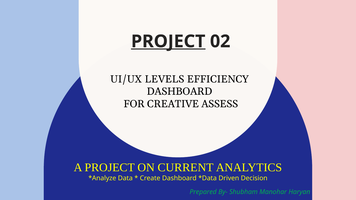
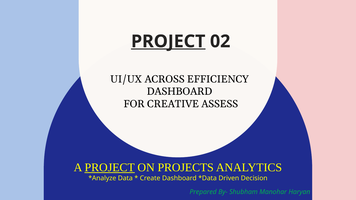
LEVELS: LEVELS -> ACROSS (165, 79)
PROJECT underline: none -> present (110, 168)
CURRENT: CURRENT -> PROJECTS (186, 168)
